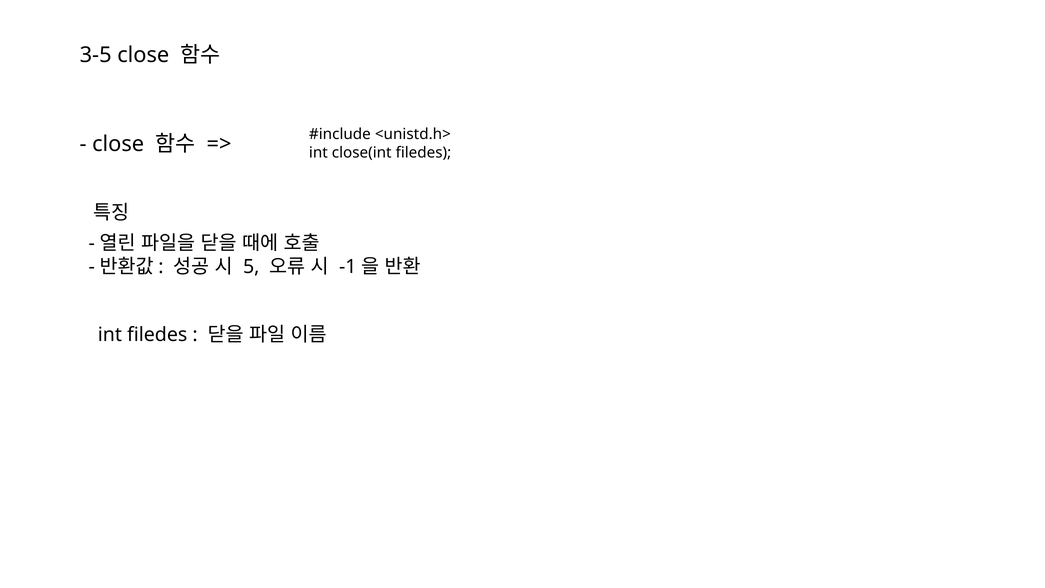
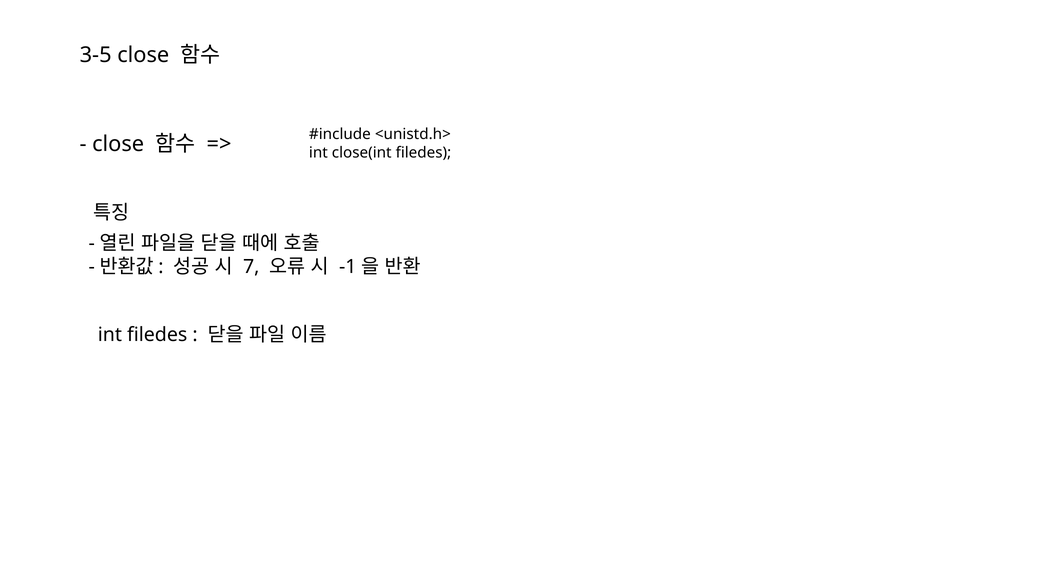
5: 5 -> 7 (251, 267)
